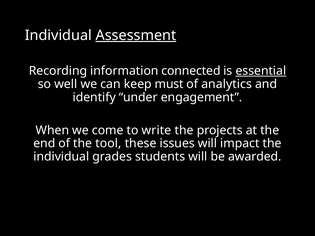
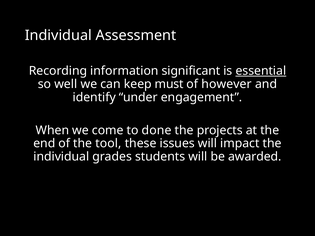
Assessment underline: present -> none (136, 35)
connected: connected -> significant (191, 71)
analytics: analytics -> however (227, 84)
write: write -> done (157, 130)
